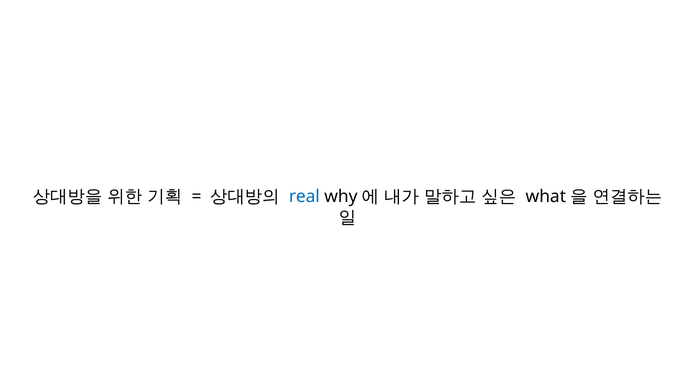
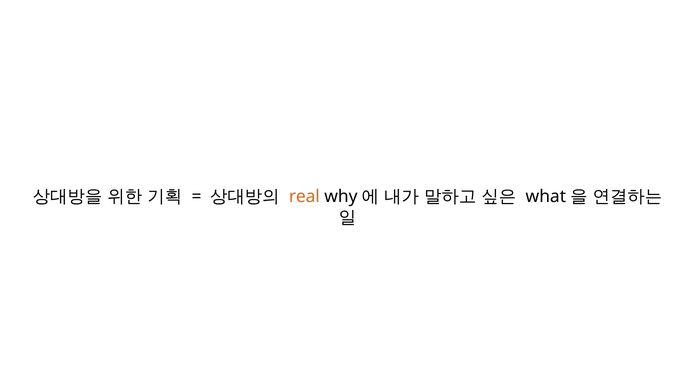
real colour: blue -> orange (304, 197)
